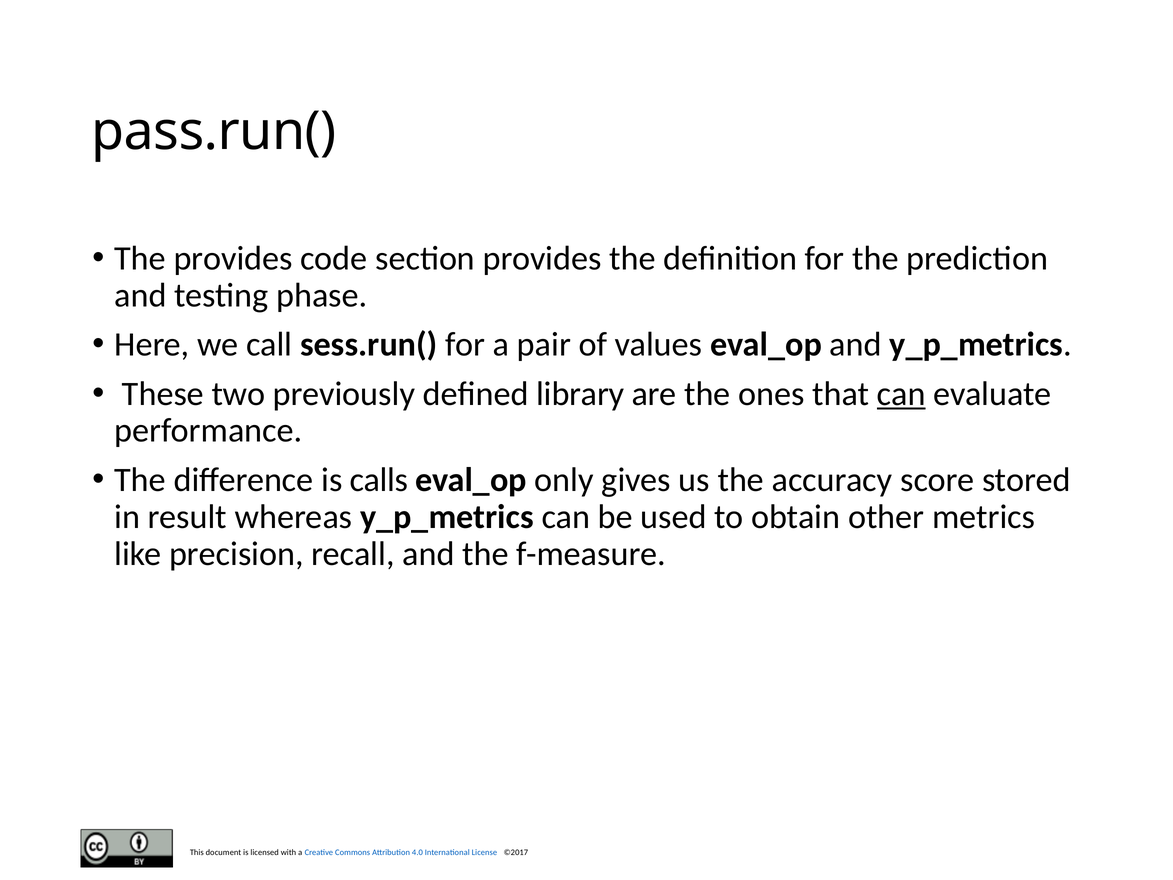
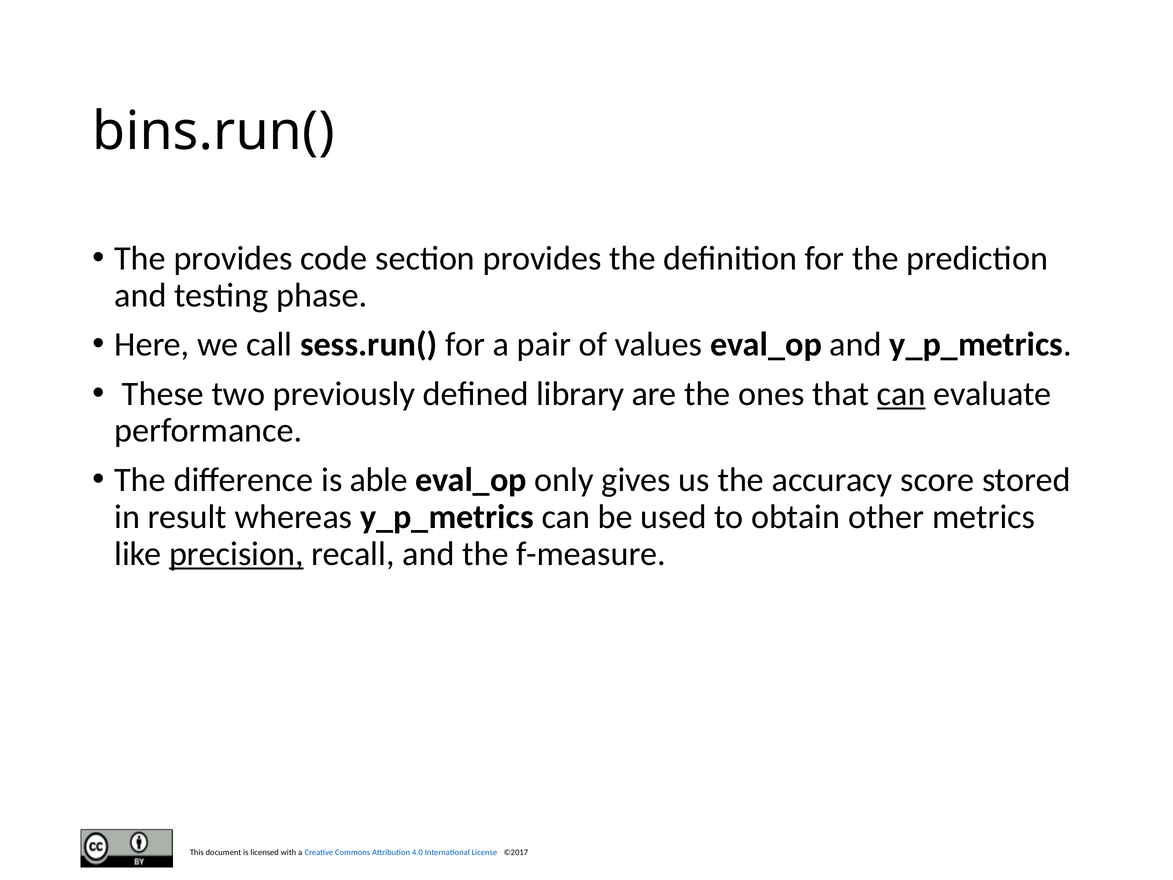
pass.run(: pass.run( -> bins.run( (214, 132)
calls: calls -> able (379, 480)
precision underline: none -> present (236, 554)
